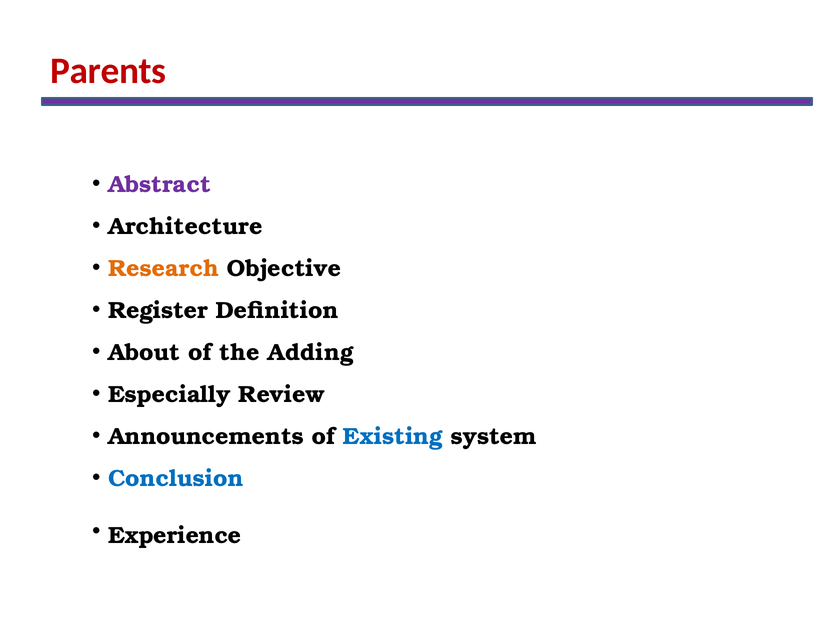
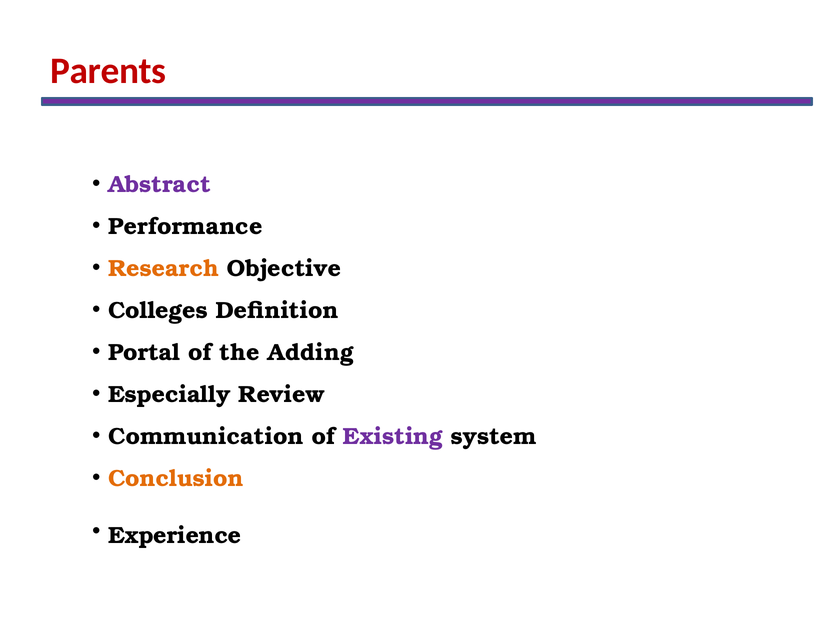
Architecture: Architecture -> Performance (185, 226)
Register: Register -> Colleges (158, 310)
About: About -> Portal (144, 352)
Announcements: Announcements -> Communication (206, 436)
Existing colour: blue -> purple (393, 436)
Conclusion colour: blue -> orange (176, 478)
